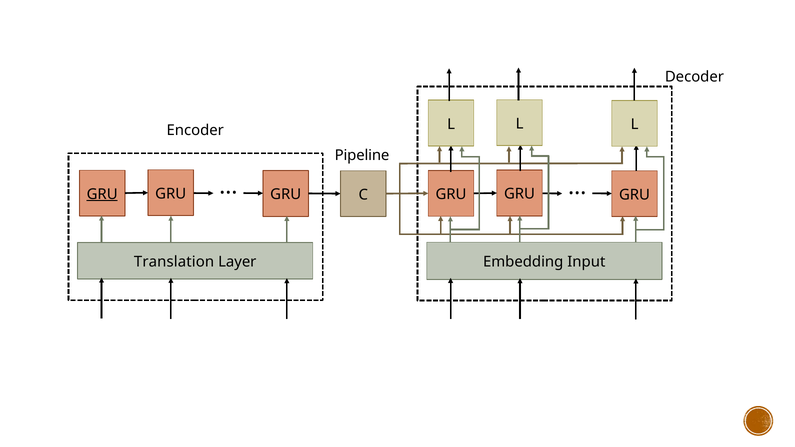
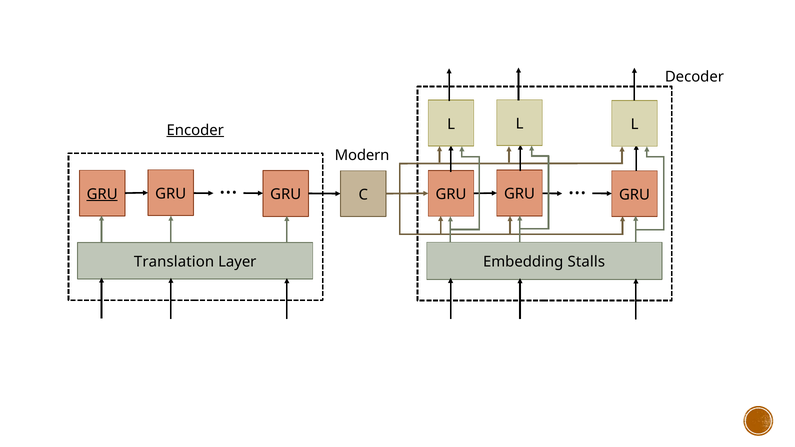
Encoder underline: none -> present (195, 130)
Pipeline: Pipeline -> Modern (362, 155)
Input: Input -> Stalls (586, 262)
